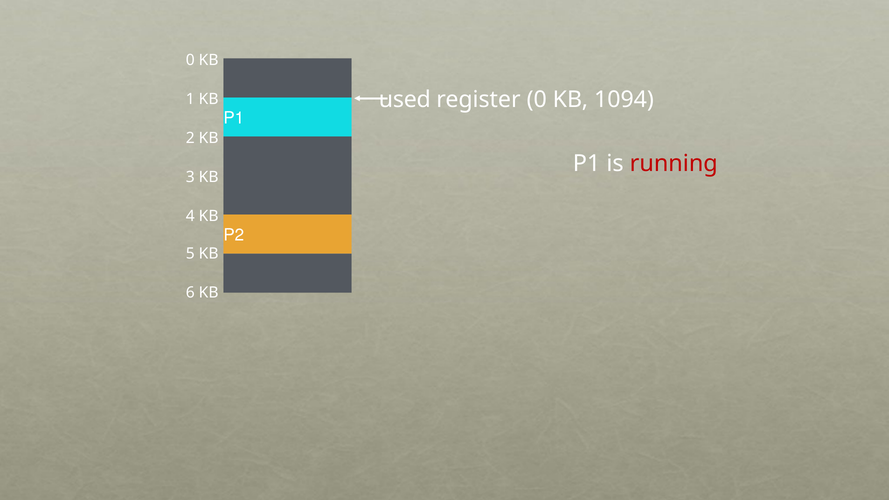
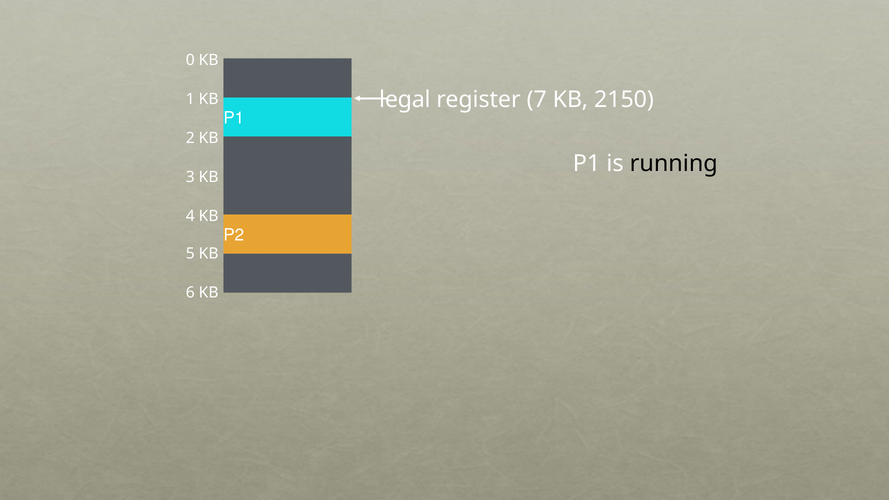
used: used -> legal (405, 100)
register 0: 0 -> 7 (537, 100)
1094: 1094 -> 2150 (624, 100)
running colour: red -> black (674, 164)
